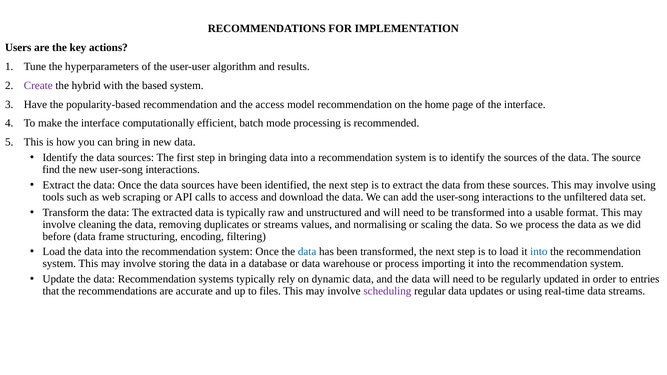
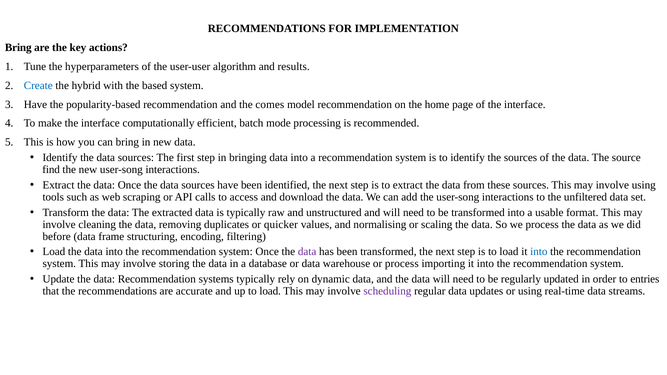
Users: Users -> Bring (18, 48)
Create colour: purple -> blue (38, 85)
the access: access -> comes (270, 104)
or streams: streams -> quicker (281, 224)
data colour: blue -> purple (307, 252)
up to files: files -> load (270, 291)
